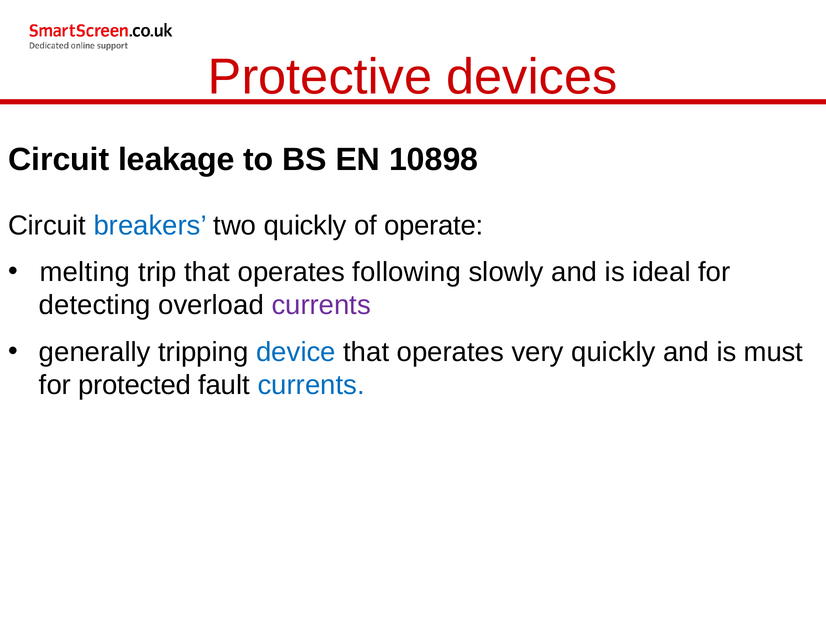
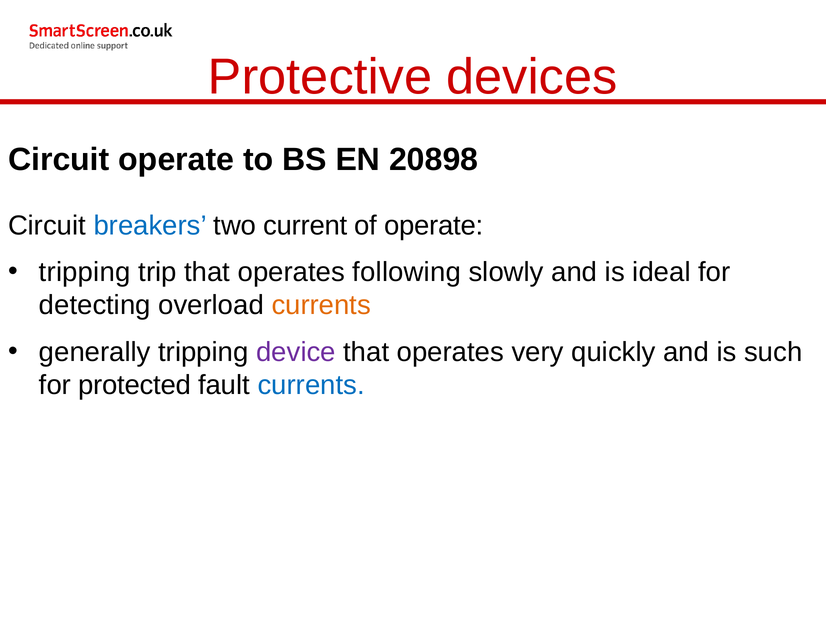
Circuit leakage: leakage -> operate (176, 160)
10898: 10898 -> 20898 (434, 160)
two quickly: quickly -> current (305, 225)
melting: melting -> tripping (85, 272)
currents colour: purple -> orange (321, 305)
device colour: blue -> purple (296, 352)
must: must -> such (773, 352)
